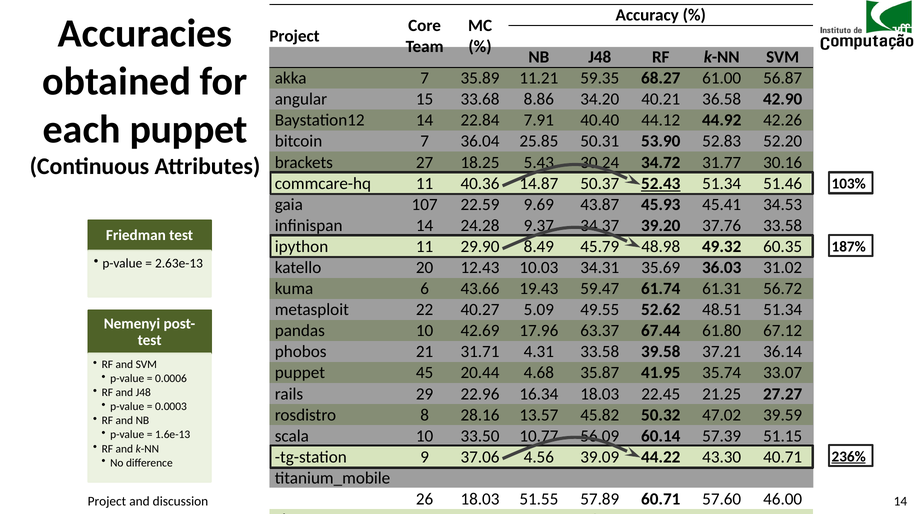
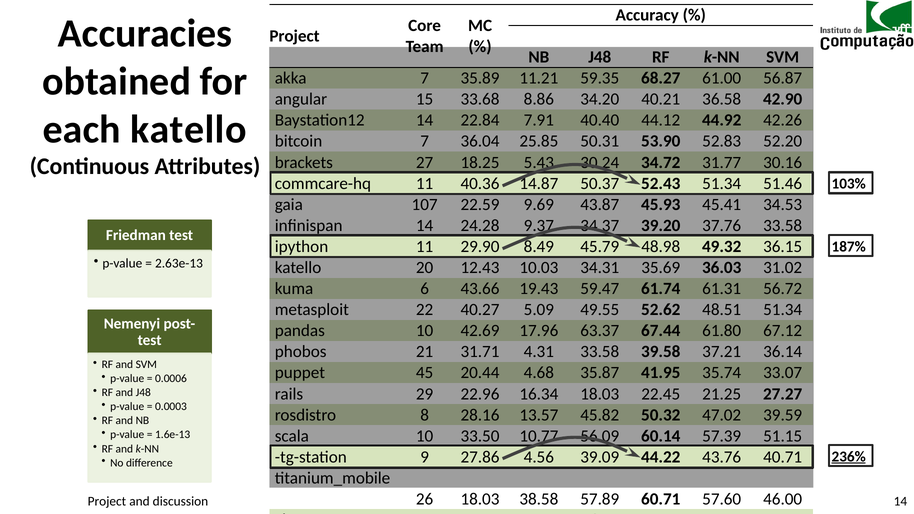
each puppet: puppet -> katello (188, 130)
52.43 underline: present -> none (661, 183)
60.35: 60.35 -> 36.15 (783, 247)
37.06: 37.06 -> 27.86 (480, 457)
43.30: 43.30 -> 43.76 (722, 457)
51.55: 51.55 -> 38.58 (539, 499)
